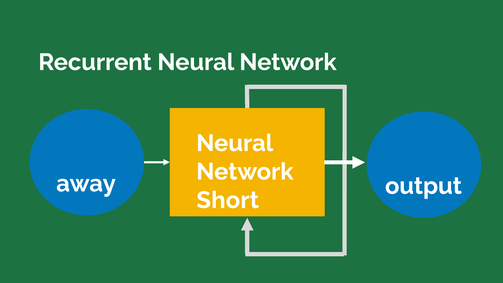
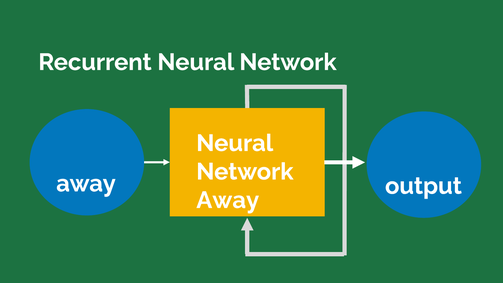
Short: Short -> Away (228, 200)
